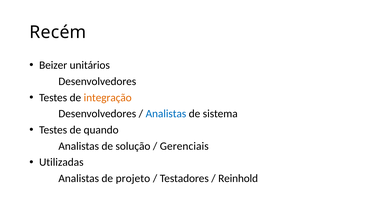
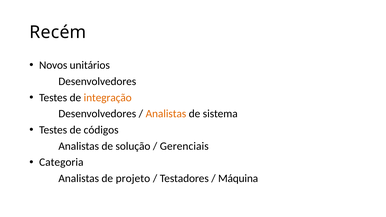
Beizer: Beizer -> Novos (53, 65)
Analistas colour: blue -> orange (166, 114)
quando: quando -> códigos (101, 130)
Utilizadas: Utilizadas -> Categoria (61, 162)
Reinhold: Reinhold -> Máquina (238, 179)
